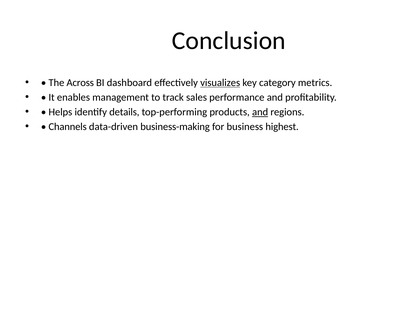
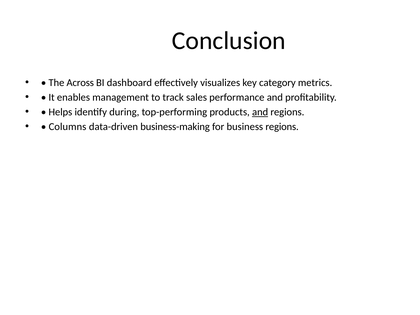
visualizes underline: present -> none (220, 83)
details: details -> during (124, 112)
Channels: Channels -> Columns (68, 127)
business highest: highest -> regions (282, 127)
